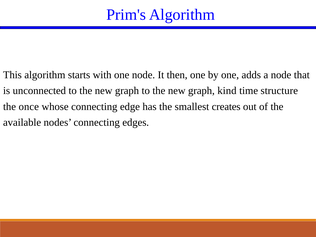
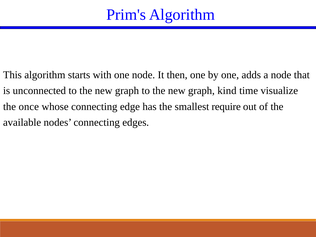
structure: structure -> visualize (279, 91)
creates: creates -> require (226, 107)
